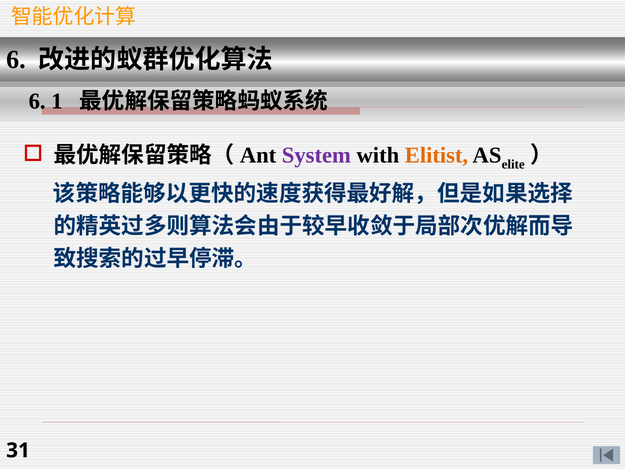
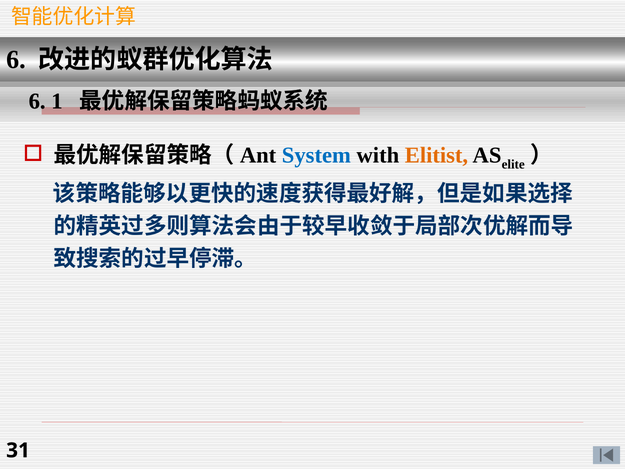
System colour: purple -> blue (316, 155)
